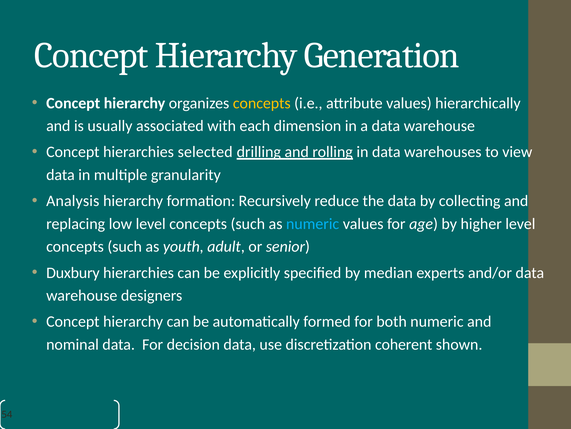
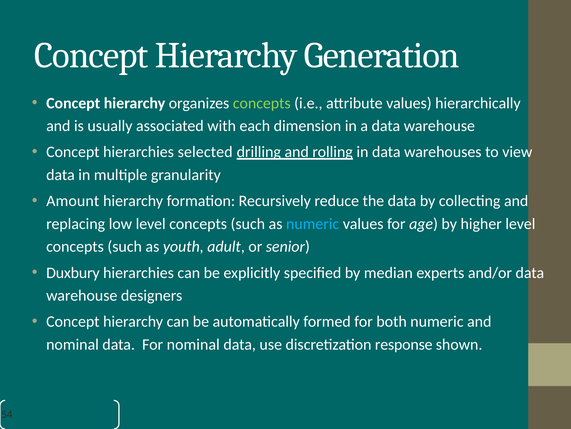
concepts colour: yellow -> light green (262, 103)
Analysis: Analysis -> Amount (73, 201)
For decision: decision -> nominal (193, 344)
coherent: coherent -> response (404, 344)
